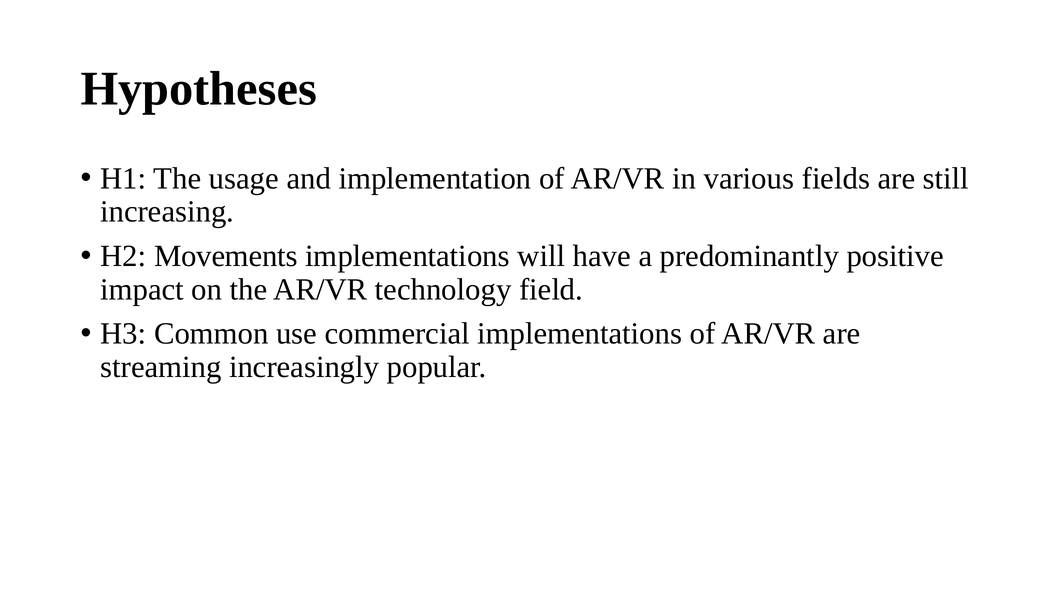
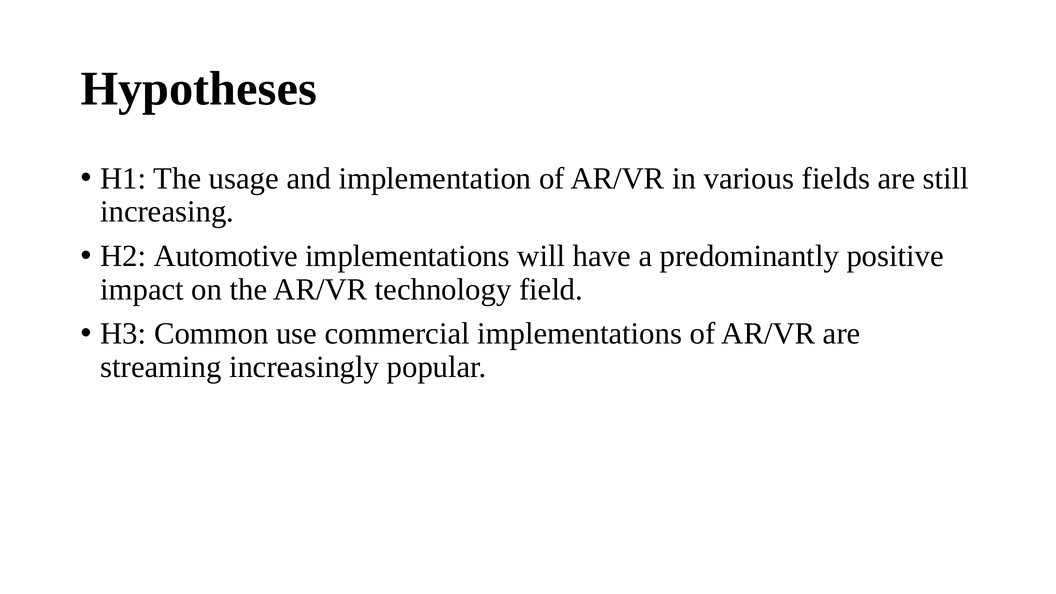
Movements: Movements -> Automotive (226, 256)
